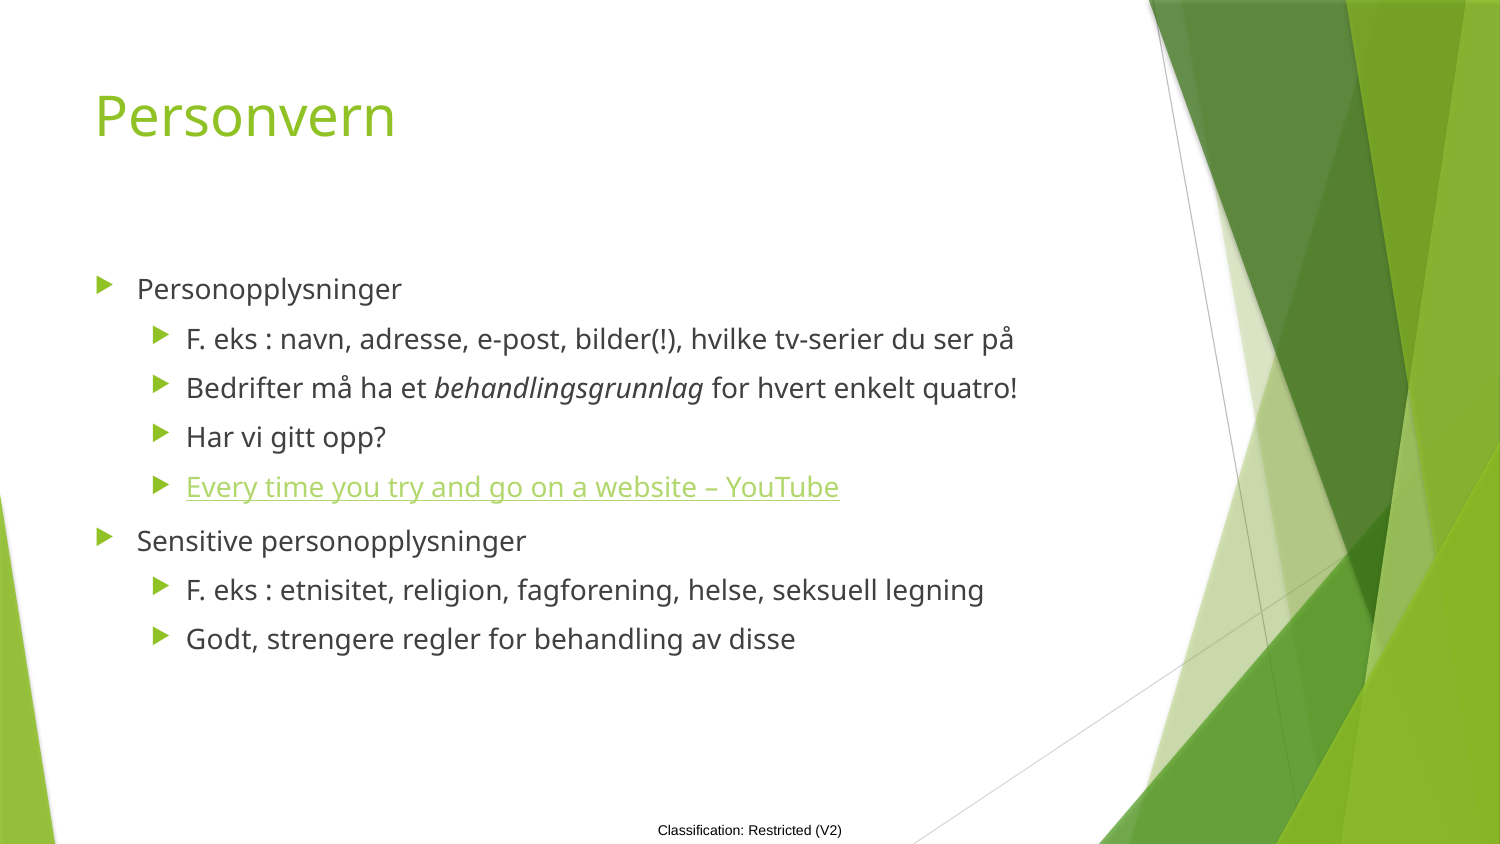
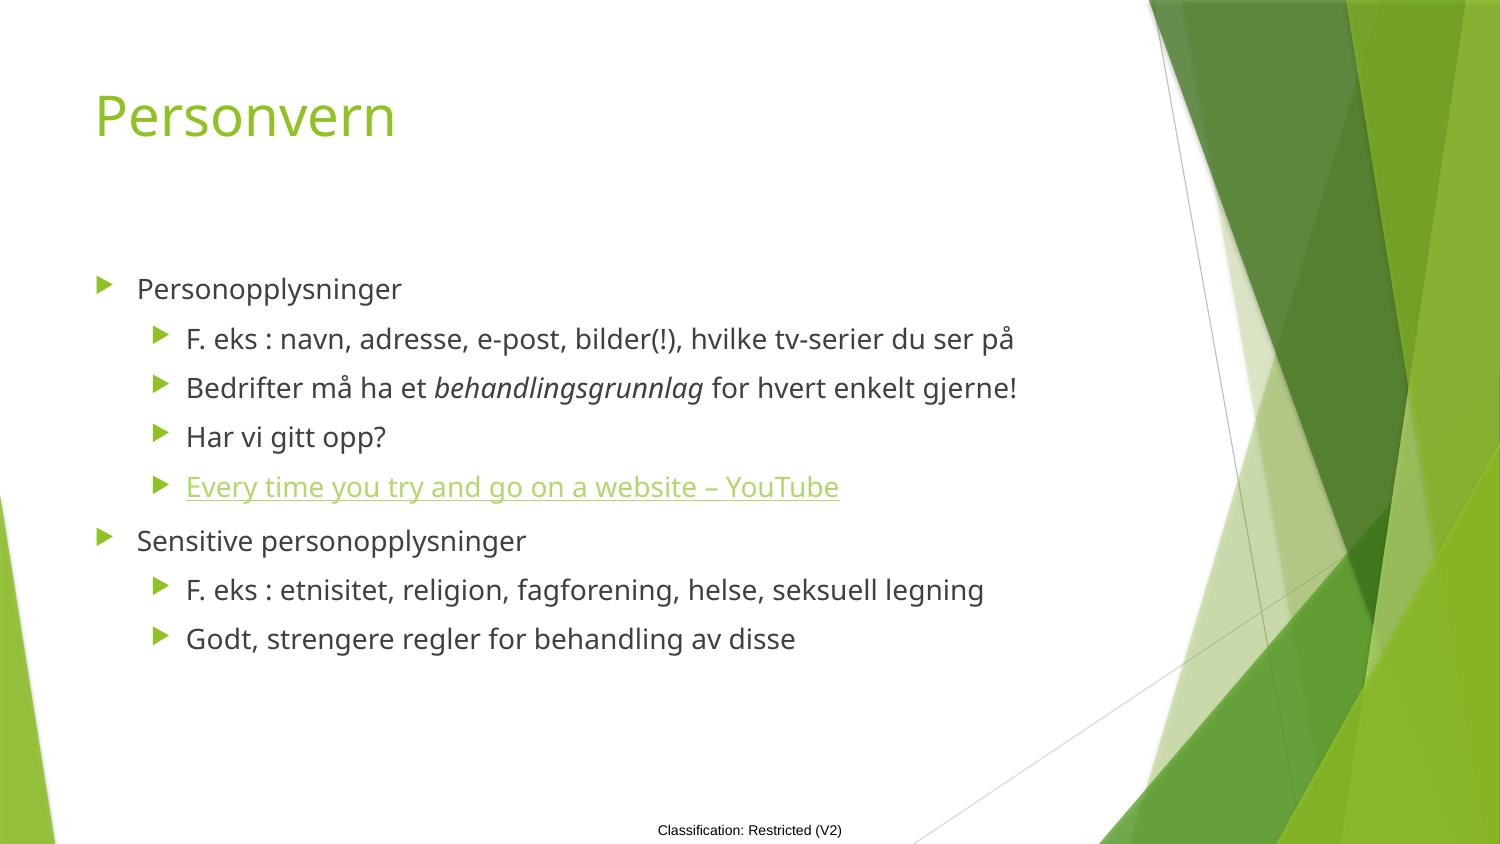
quatro: quatro -> gjerne (970, 389)
